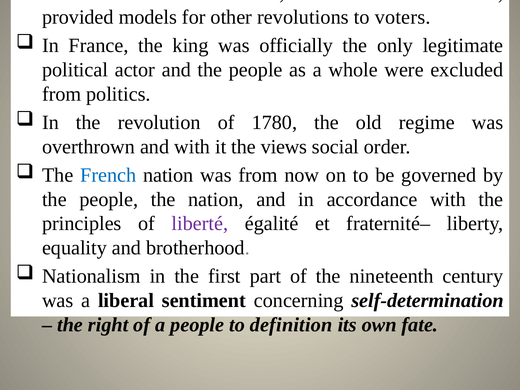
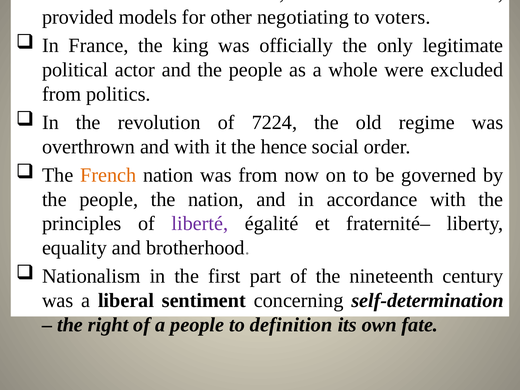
other revolutions: revolutions -> negotiating (303, 17)
1780: 1780 -> 7224 (274, 122)
views: views -> hence (284, 147)
French colour: blue -> orange (108, 175)
